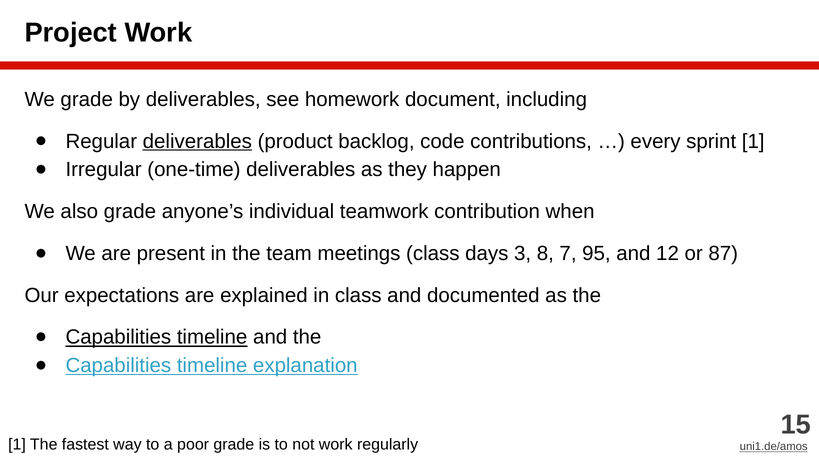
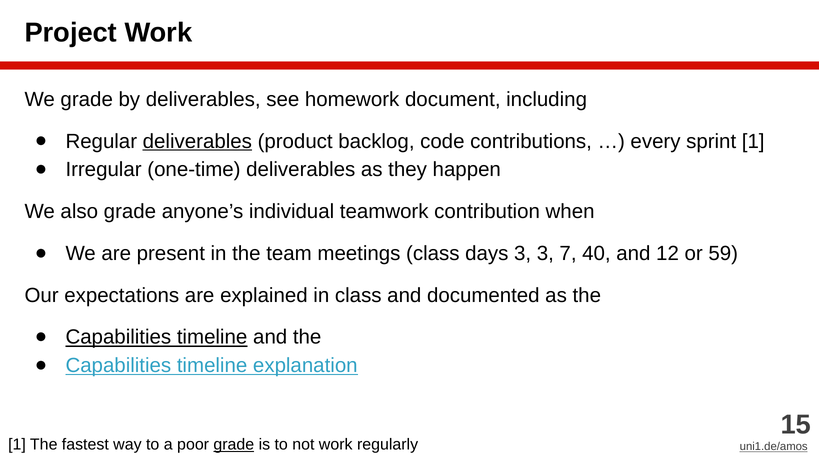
3 8: 8 -> 3 (545, 253)
95: 95 -> 40 (596, 253)
87: 87 -> 59 (723, 253)
grade underline: none -> present (234, 444)
